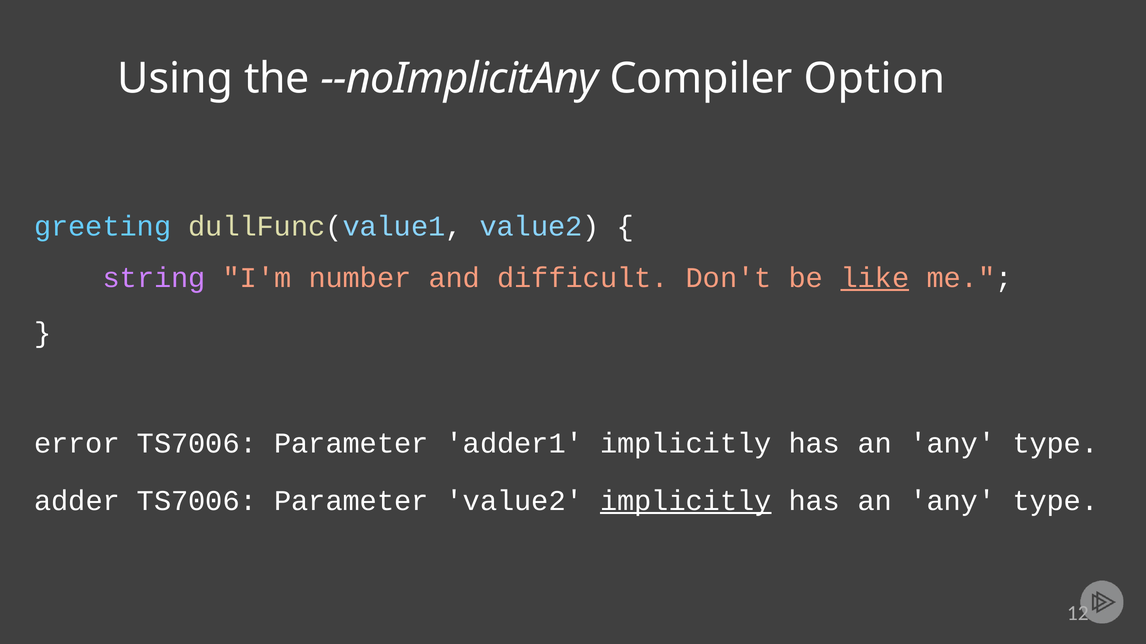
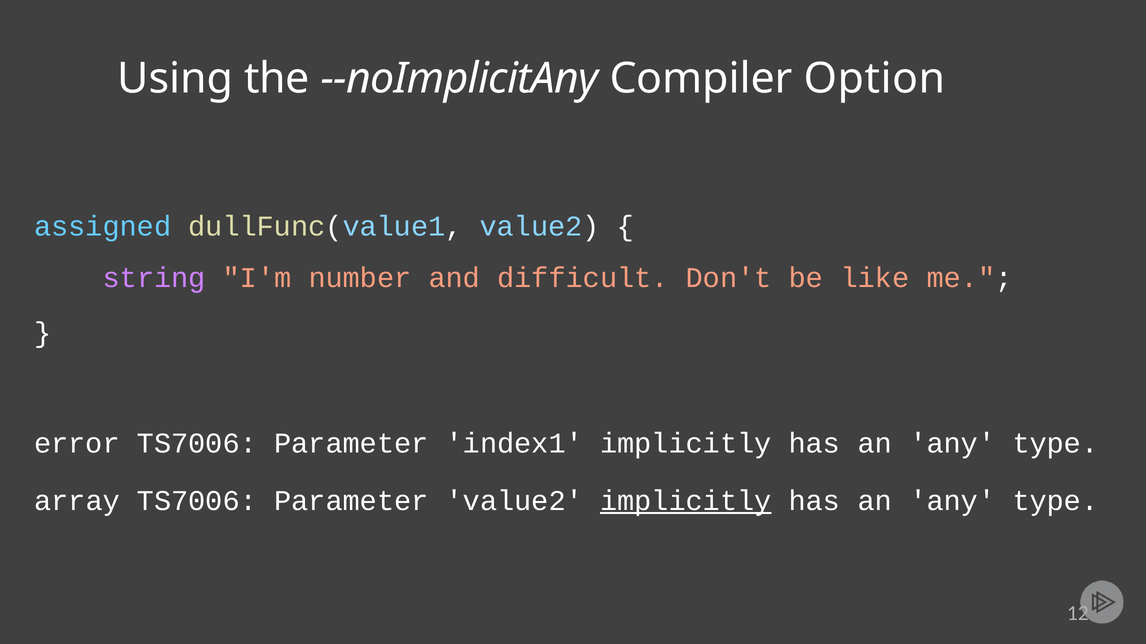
greeting: greeting -> assigned (103, 227)
like underline: present -> none (875, 278)
adder1: adder1 -> index1 (514, 444)
adder: adder -> array (77, 501)
